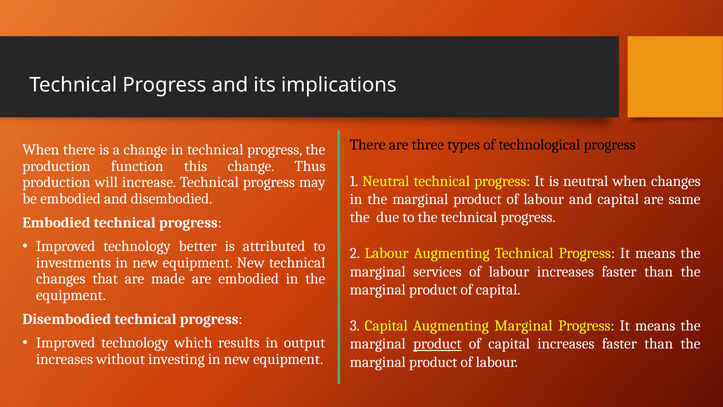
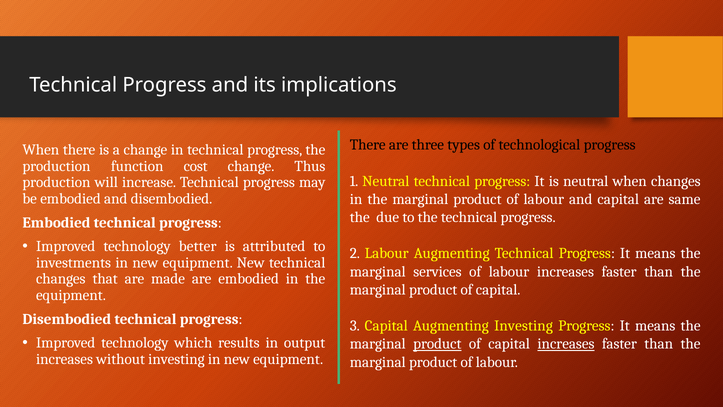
this: this -> cost (196, 166)
Augmenting Marginal: Marginal -> Investing (523, 326)
increases underline: none -> present (566, 344)
